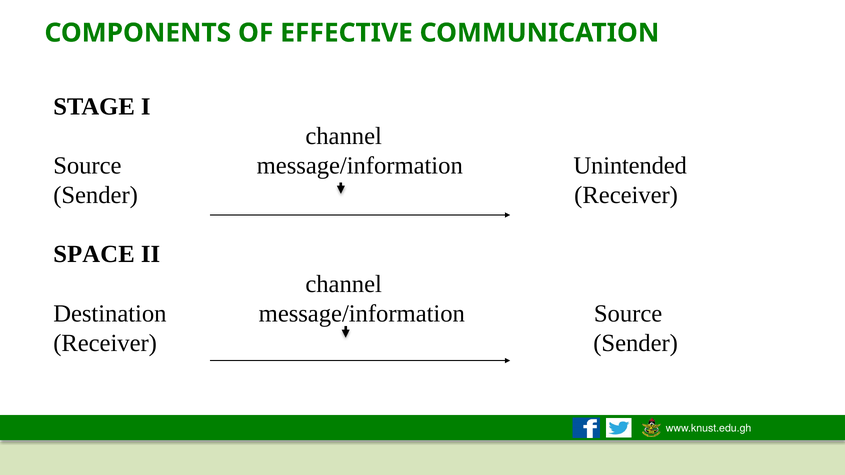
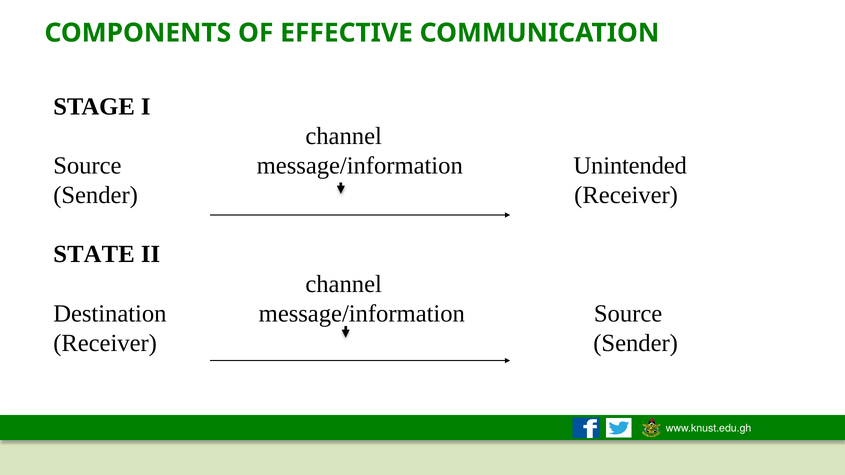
SPACE: SPACE -> STATE (94, 254)
